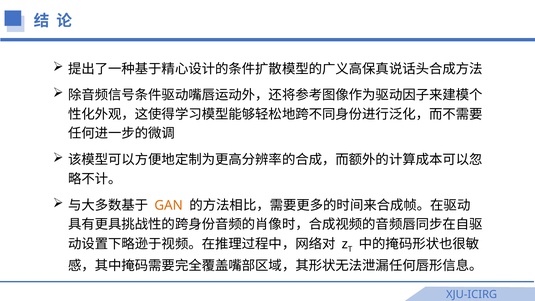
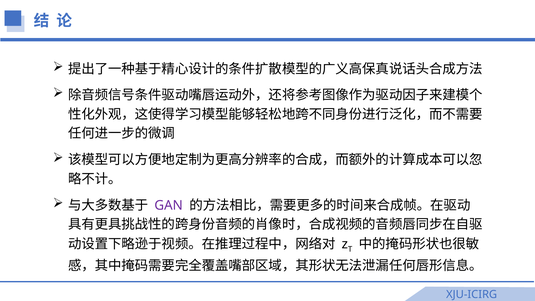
GAN colour: orange -> purple (169, 205)
